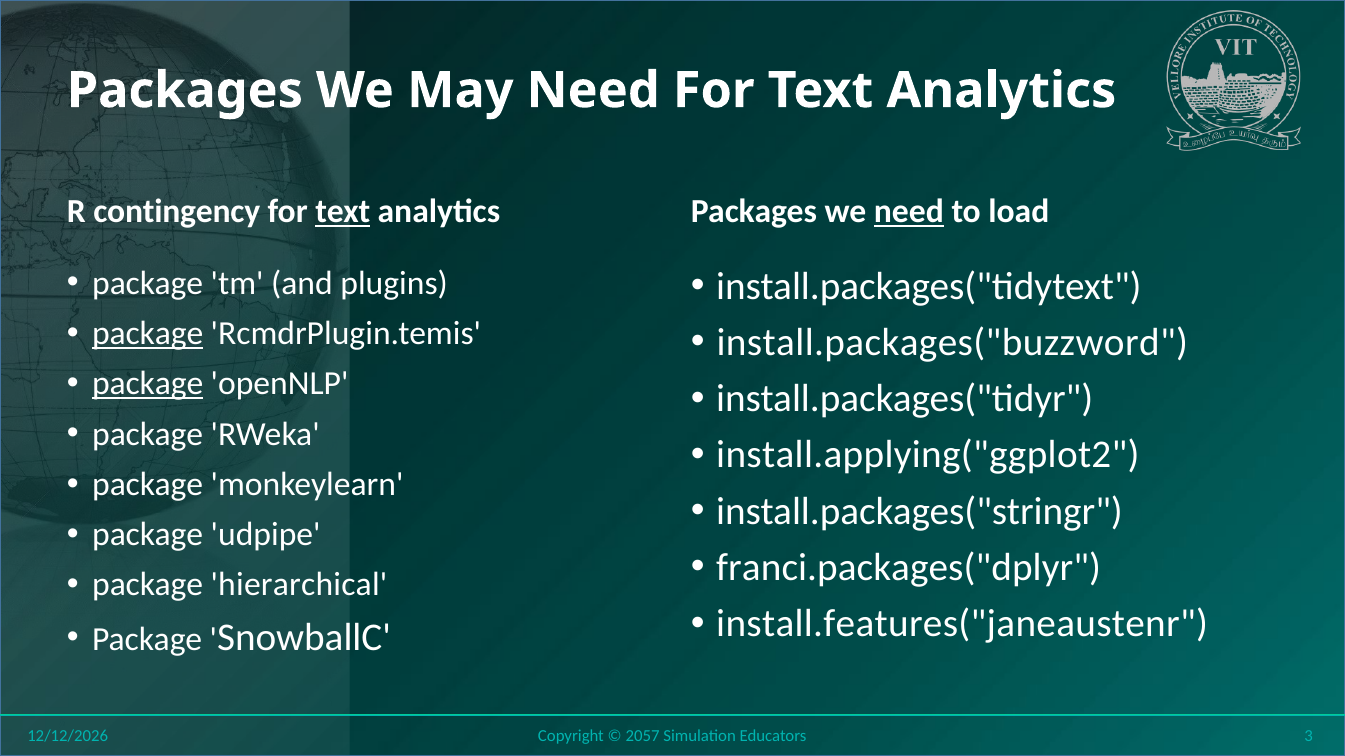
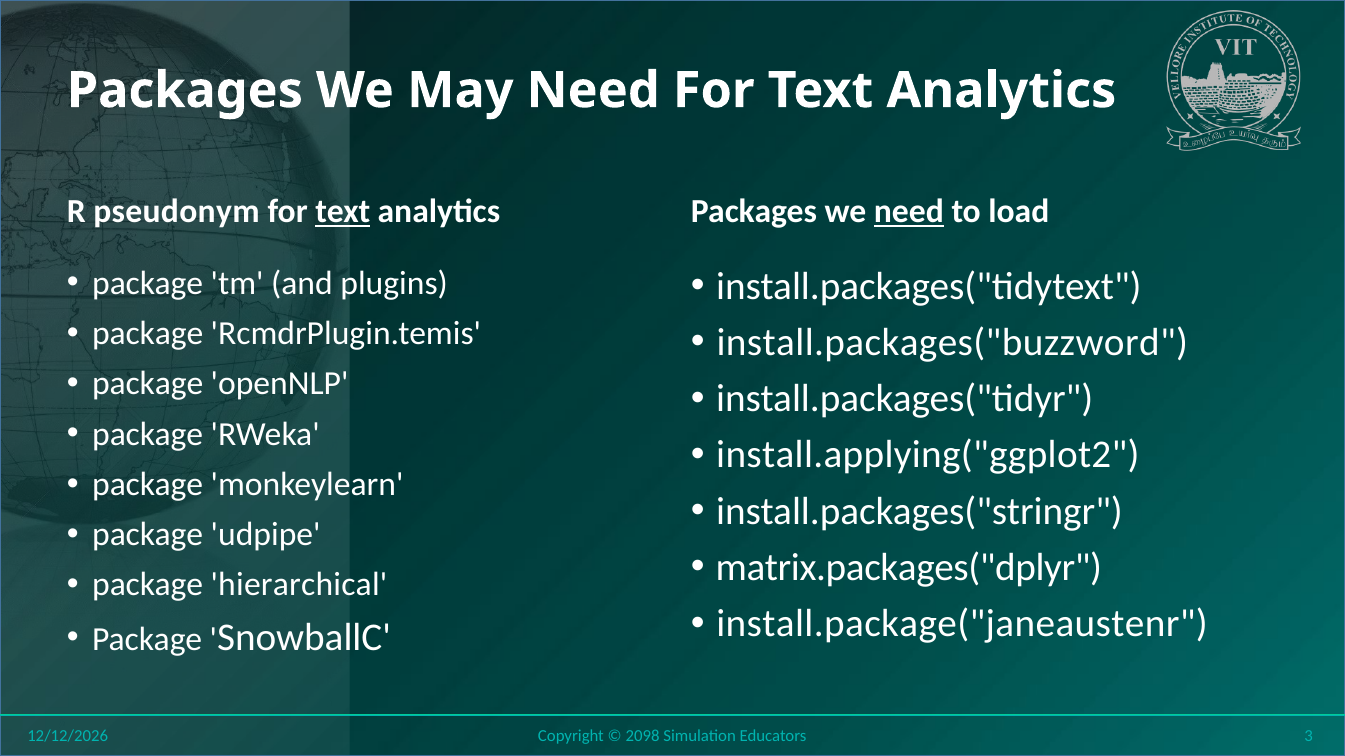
contingency: contingency -> pseudonym (176, 212)
package underline: present -> none (148, 334)
package underline: present -> none (148, 384)
franci.packages("dplyr: franci.packages("dplyr -> matrix.packages("dplyr (909, 568)
install.features("janeaustenr: install.features("janeaustenr -> install.package("janeaustenr (962, 624)
2057: 2057 -> 2098 (643, 737)
